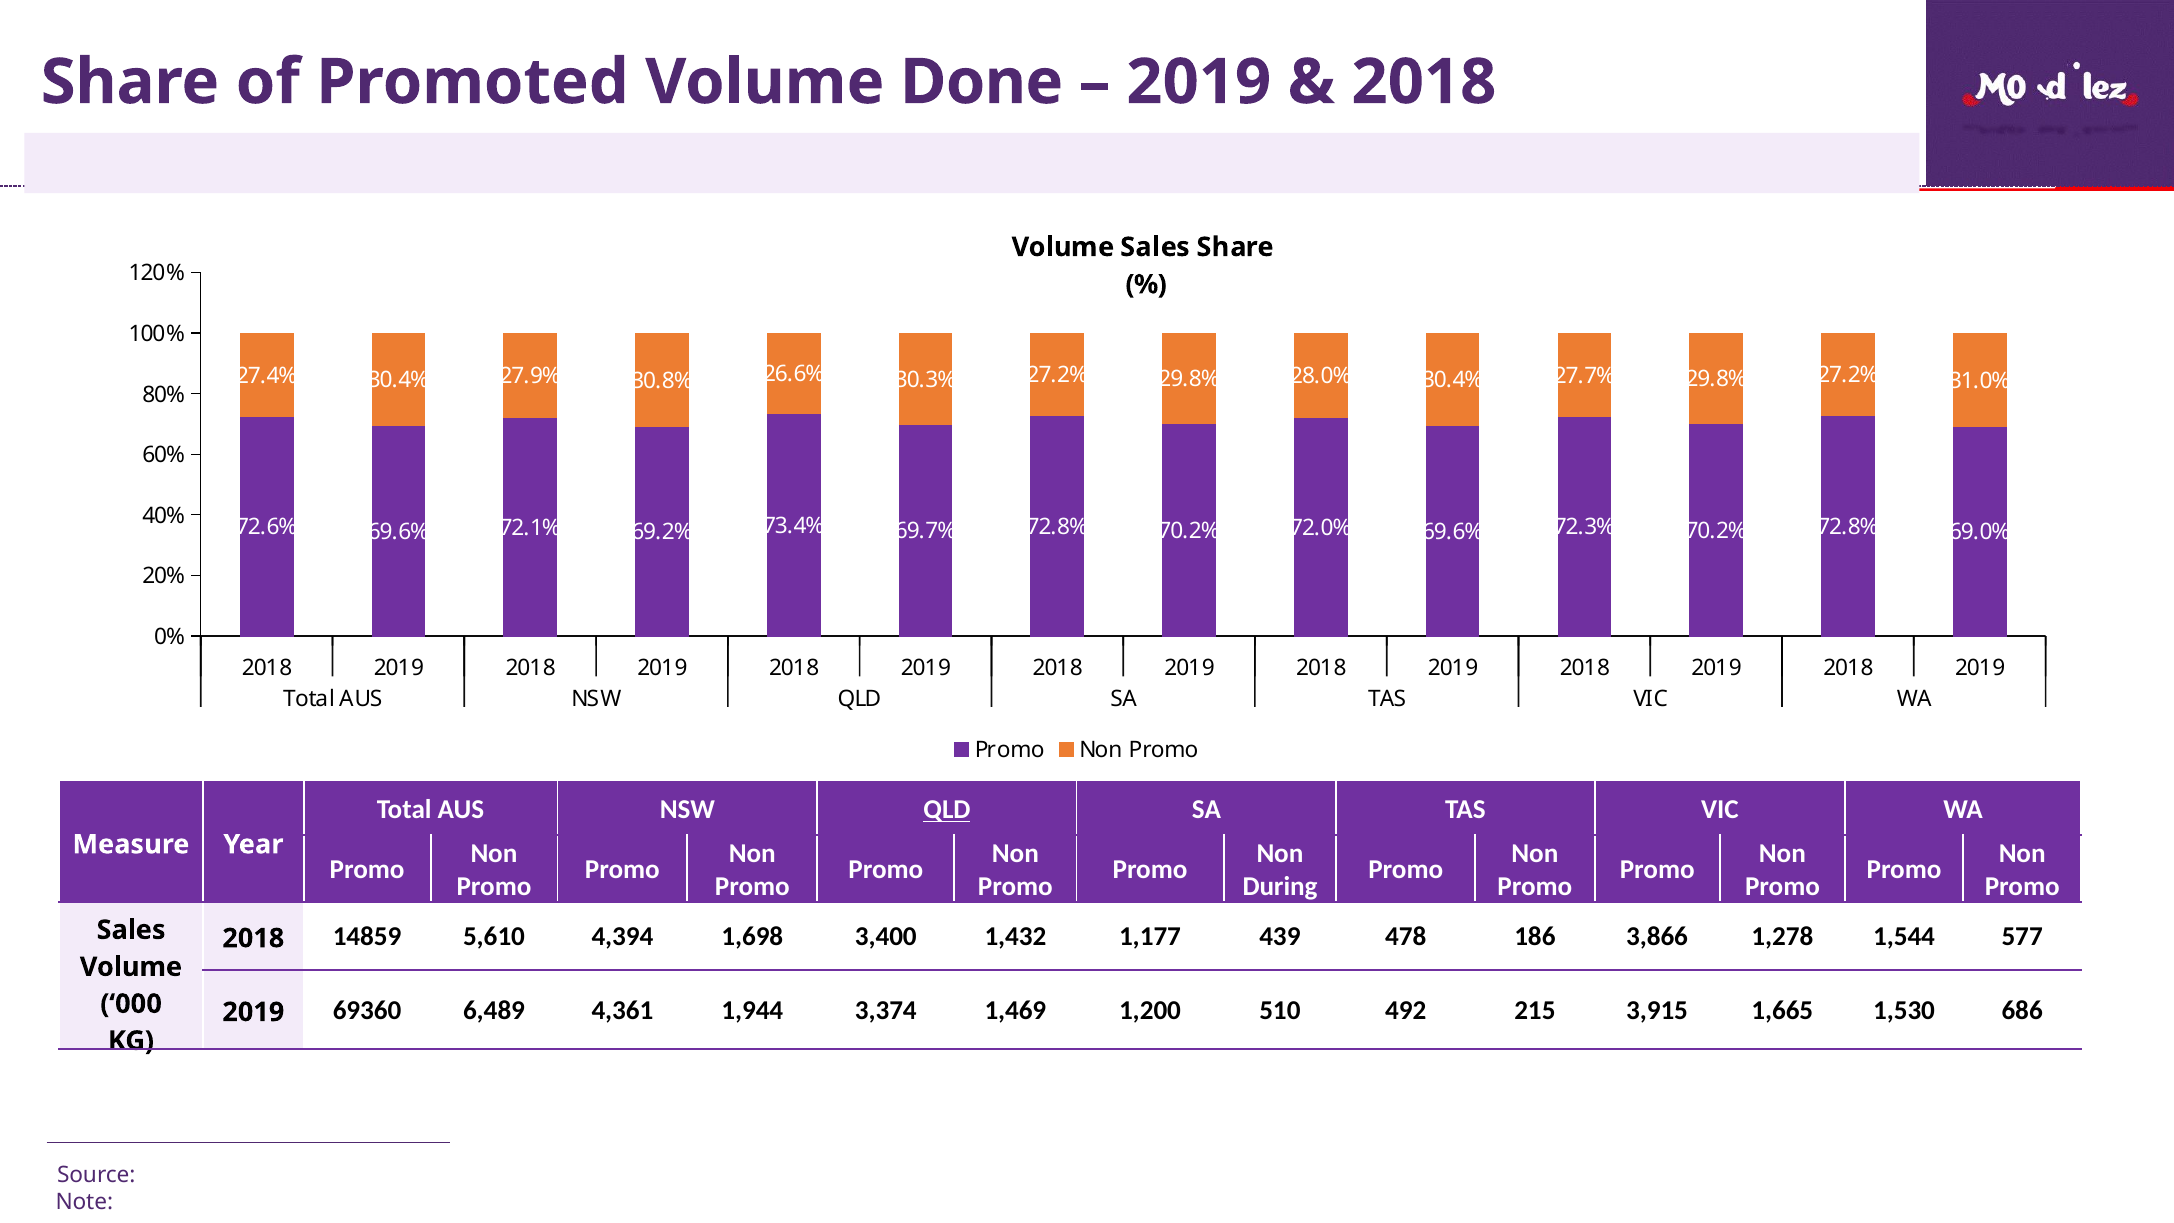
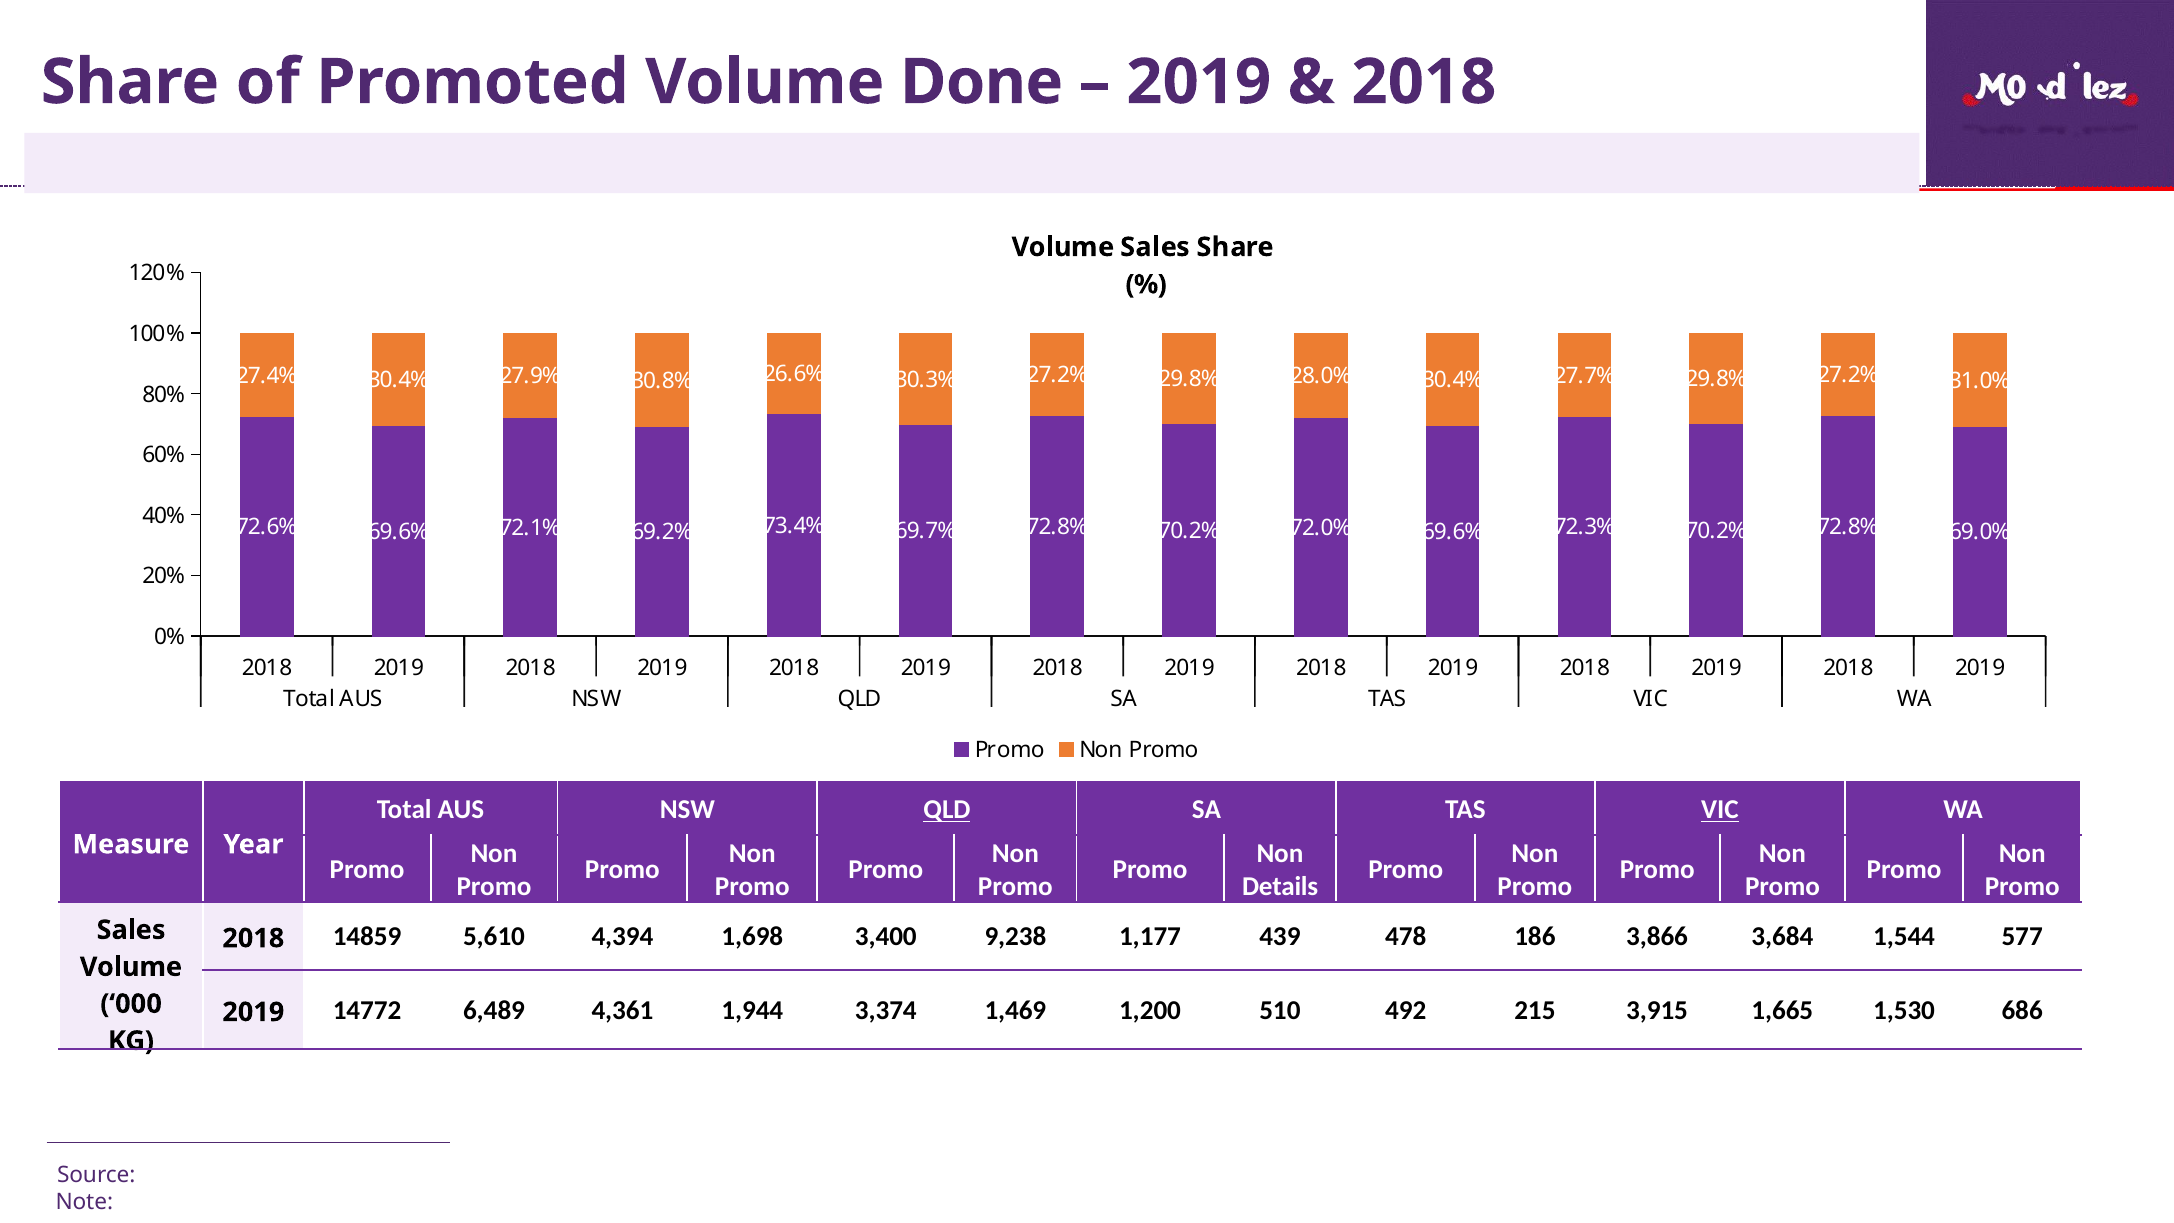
VIC underline: none -> present (1720, 810)
During: During -> Details (1280, 886)
1,432: 1,432 -> 9,238 (1015, 937)
1,278: 1,278 -> 3,684 (1782, 937)
69360: 69360 -> 14772 (367, 1011)
